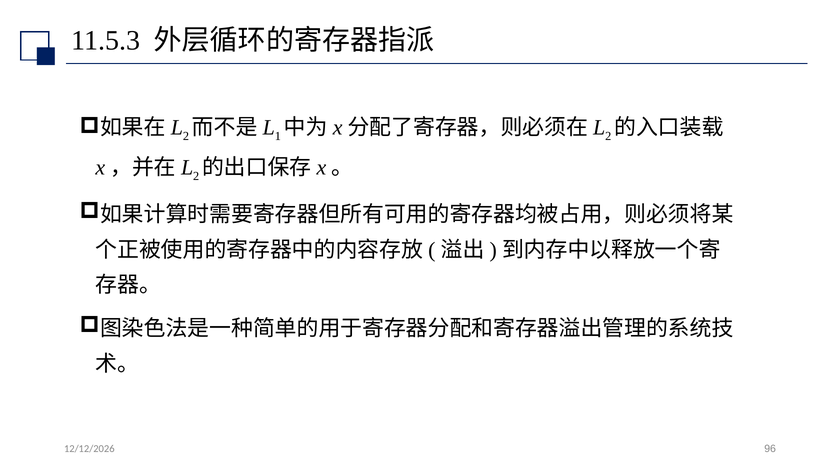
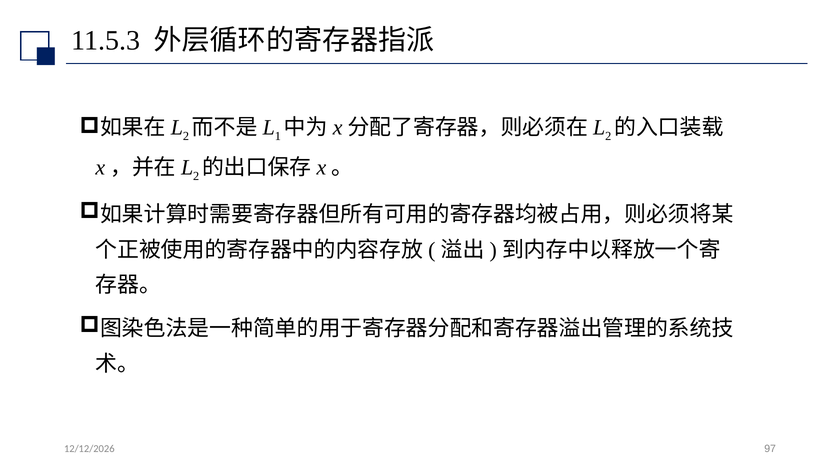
96: 96 -> 97 (770, 448)
